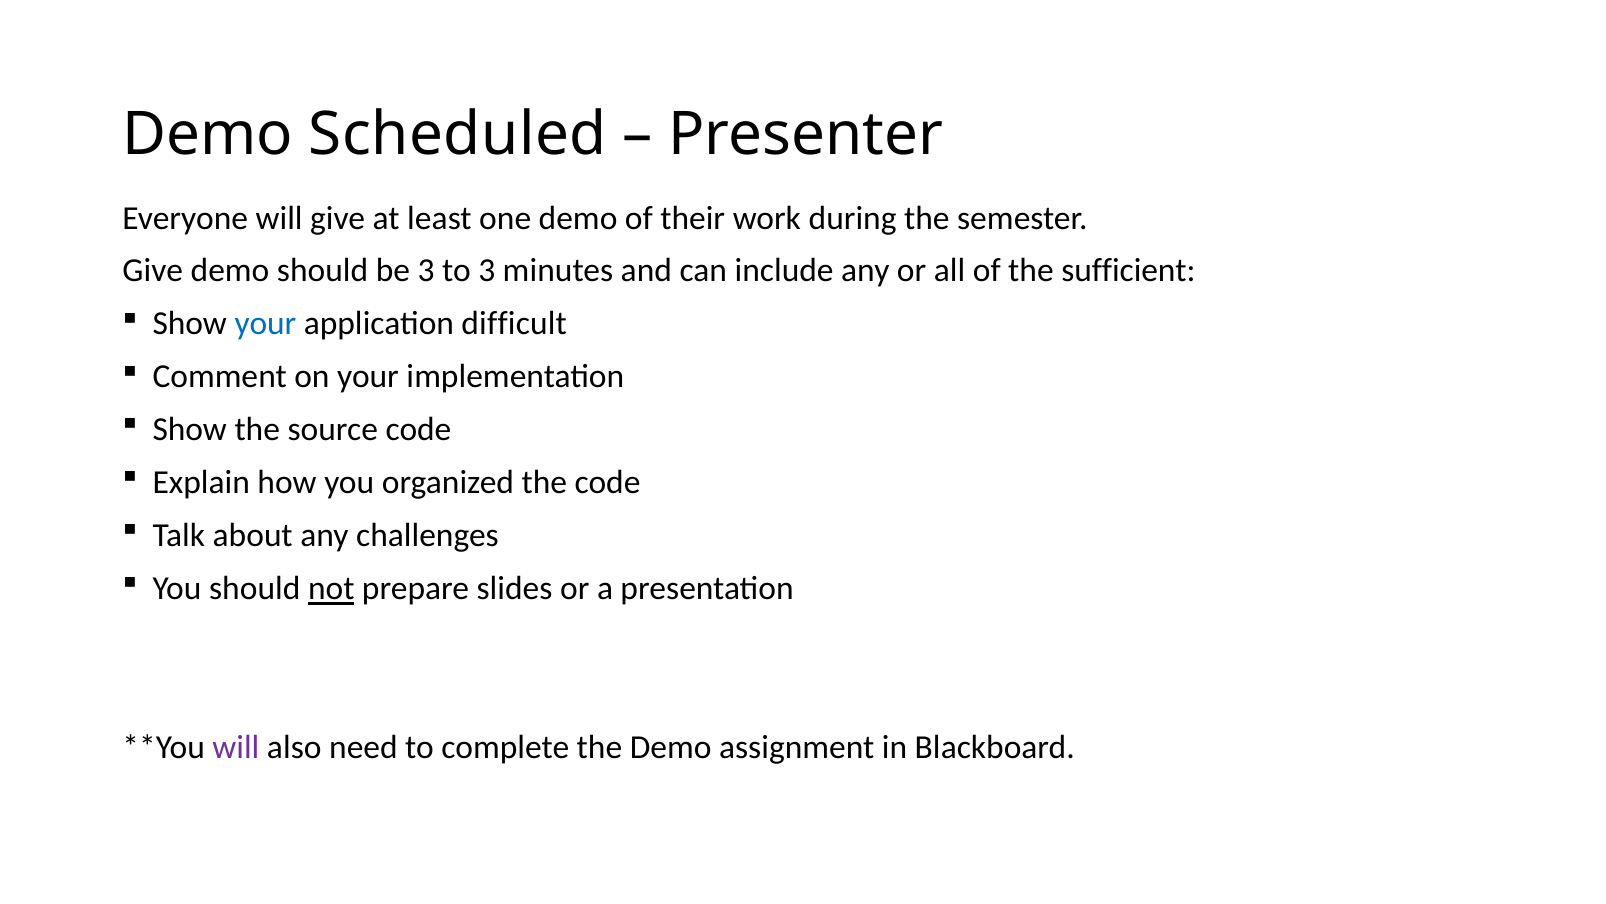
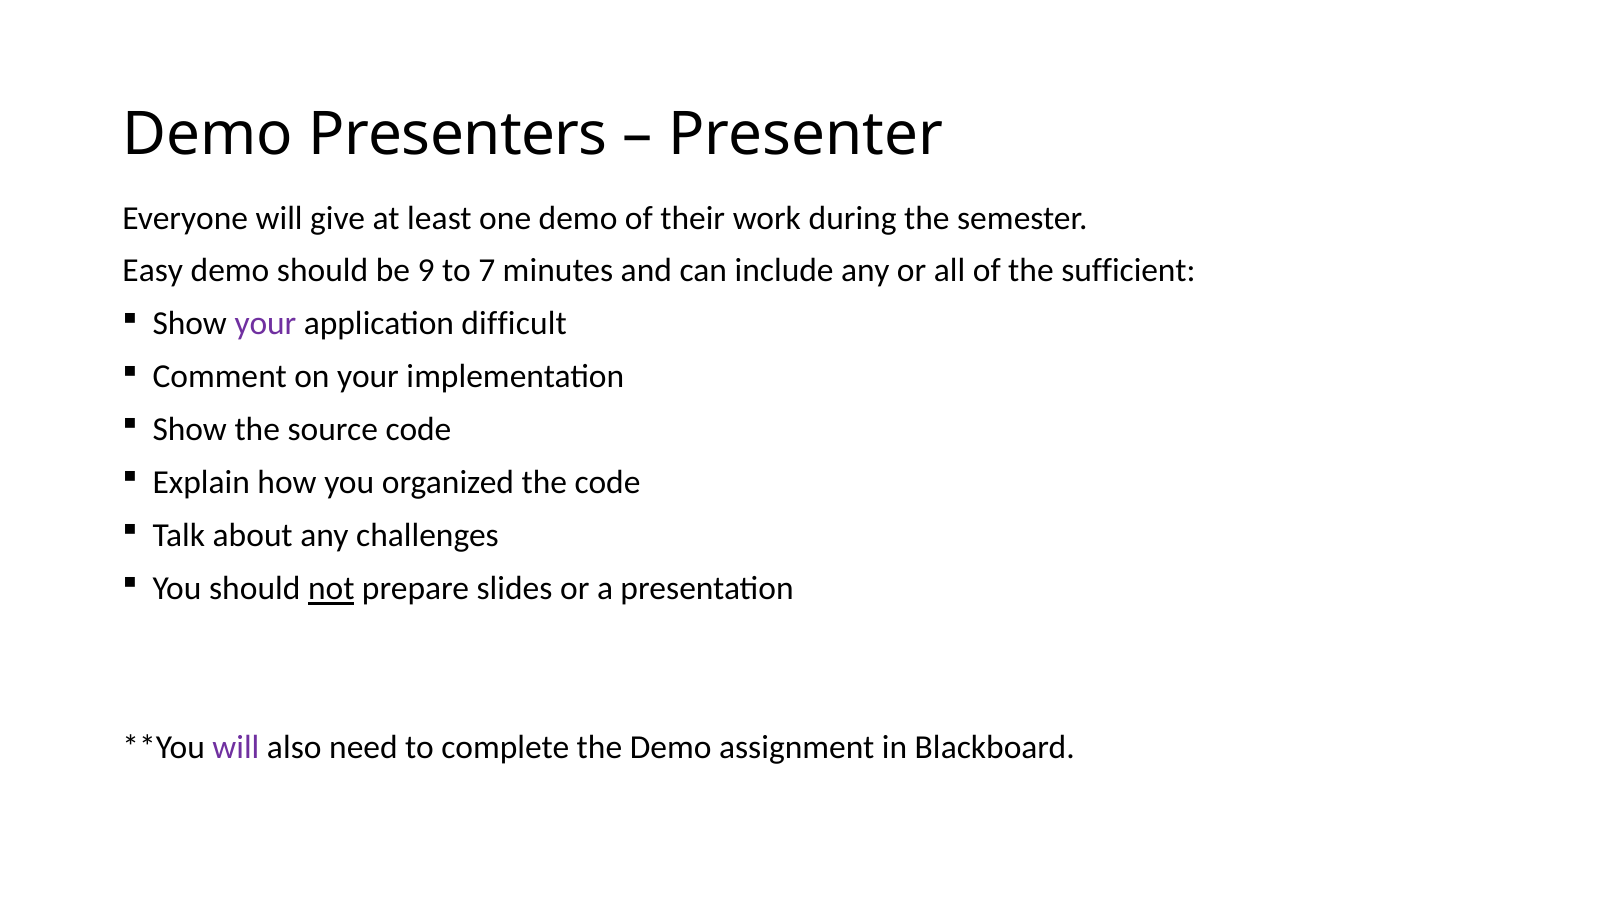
Scheduled: Scheduled -> Presenters (458, 135)
Give: Give -> Easy (153, 271)
be 3: 3 -> 9 (426, 271)
to 3: 3 -> 7 (487, 271)
your colour: blue -> purple (265, 324)
